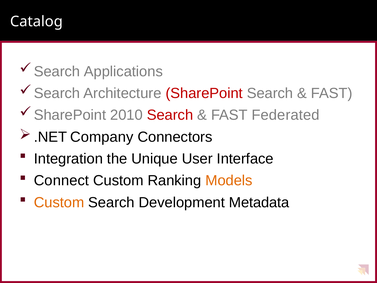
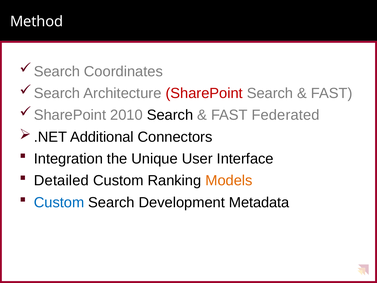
Catalog: Catalog -> Method (37, 21)
Applications: Applications -> Coordinates (123, 71)
Search colour: red -> black (170, 115)
Company: Company -> Additional (102, 137)
Connect: Connect -> Detailed (61, 180)
Custom colour: orange -> blue (59, 202)
